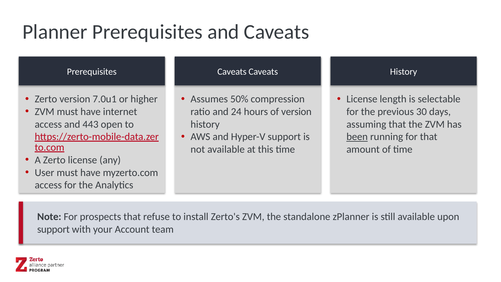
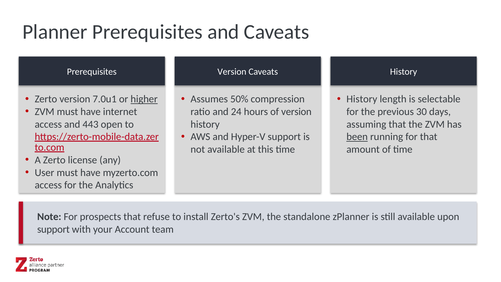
Prerequisites Caveats: Caveats -> Version (232, 72)
higher underline: none -> present (144, 99)
License: License -> History (362, 99)
